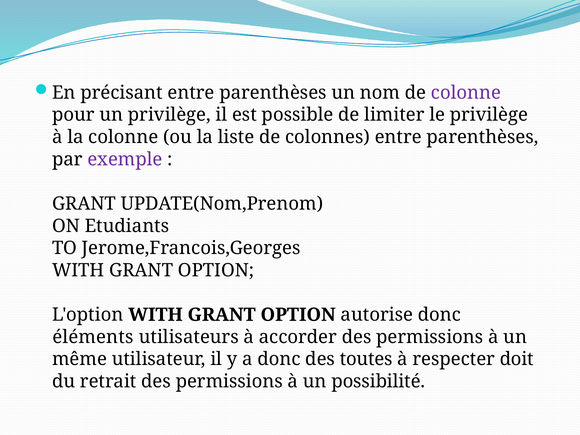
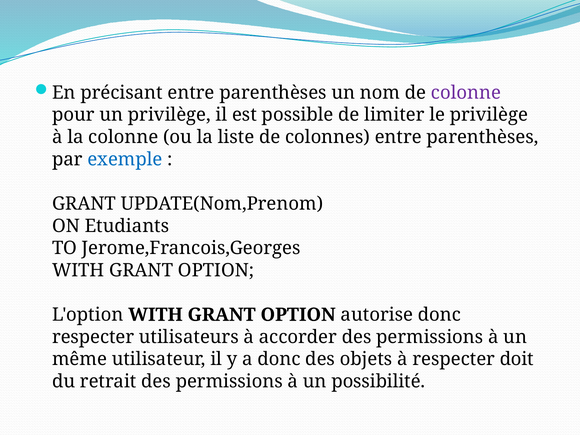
exemple colour: purple -> blue (125, 159)
éléments: éléments -> respecter (93, 337)
toutes: toutes -> objets (366, 359)
